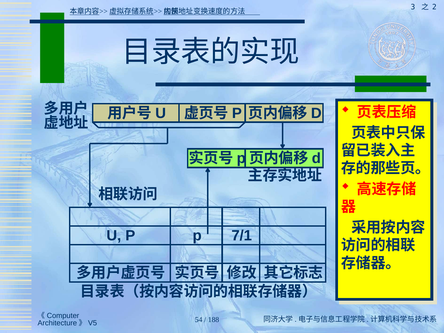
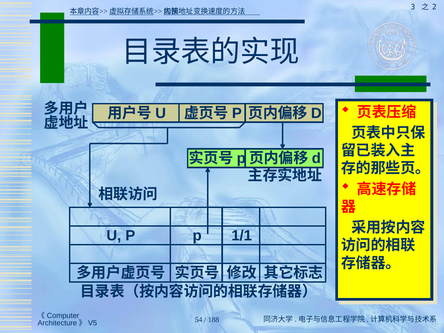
7/1: 7/1 -> 1/1 (242, 236)
